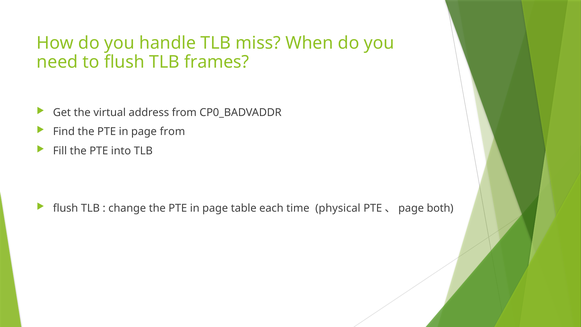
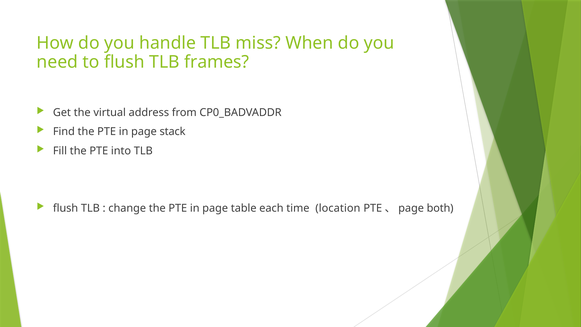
page from: from -> stack (173, 132)
physical: physical -> location (338, 208)
